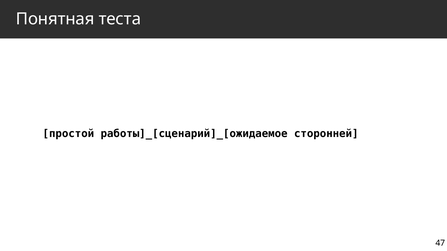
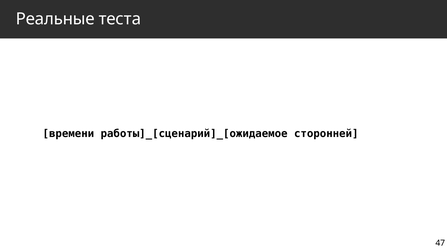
Понятная: Понятная -> Реальные (55, 19)
простой: простой -> времени (68, 134)
